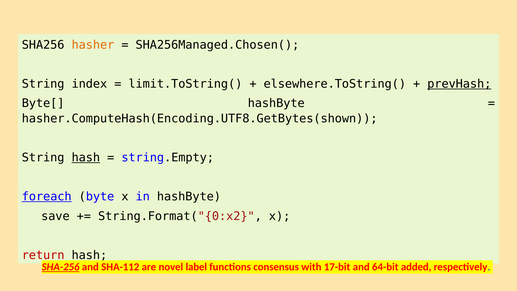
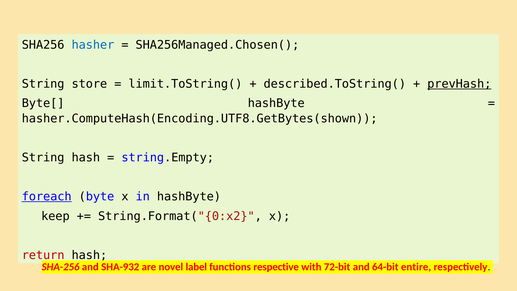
hasher colour: orange -> blue (93, 45)
index: index -> store (89, 84)
elsewhere.ToString(: elsewhere.ToString( -> described.ToString( (335, 84)
hash underline: present -> none (86, 158)
save: save -> keep (55, 216)
SHA-256 underline: present -> none (61, 267)
SHA-112: SHA-112 -> SHA-932 (120, 267)
consensus: consensus -> respective (276, 267)
17-bit: 17-bit -> 72-bit (337, 267)
added: added -> entire (416, 267)
